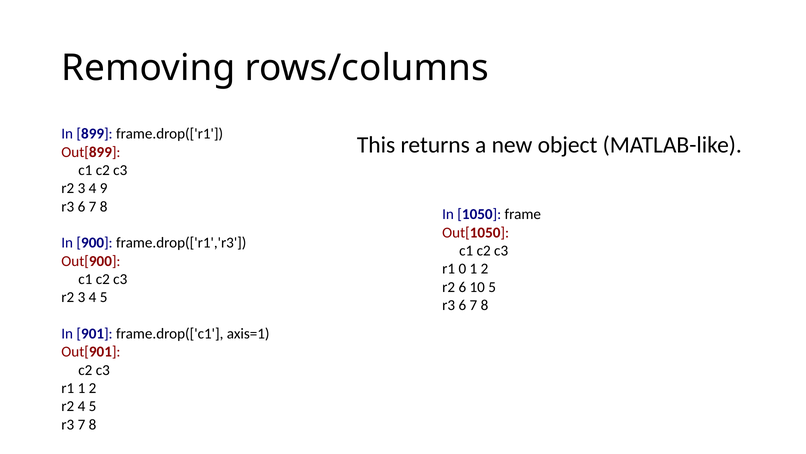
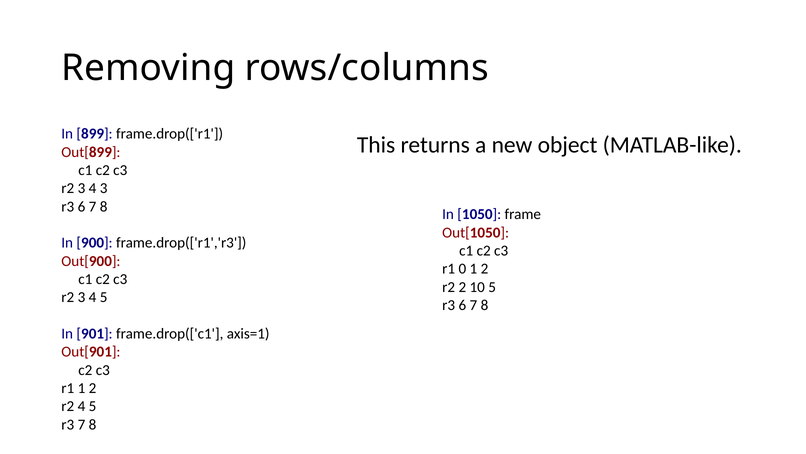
4 9: 9 -> 3 (104, 188)
r2 6: 6 -> 2 (462, 287)
